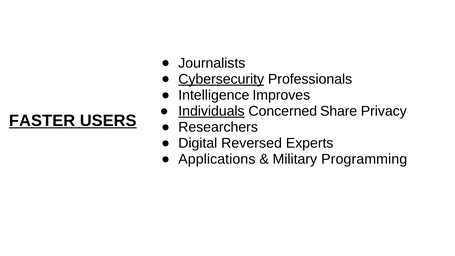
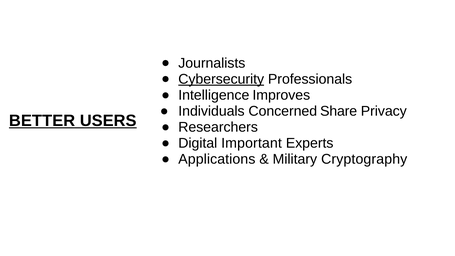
Individuals underline: present -> none (211, 111)
FASTER: FASTER -> BETTER (42, 121)
Reversed: Reversed -> Important (252, 143)
Programming: Programming -> Cryptography (364, 159)
